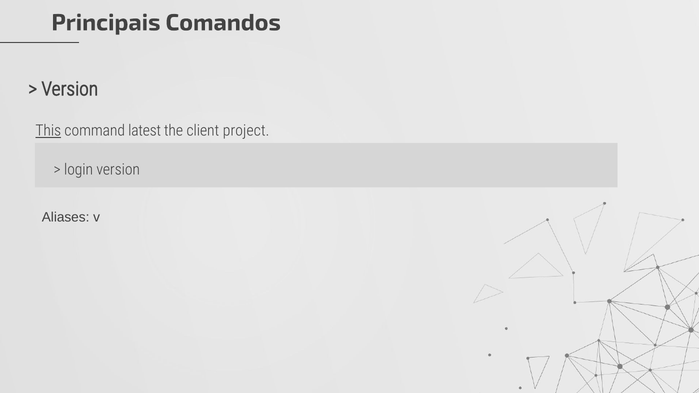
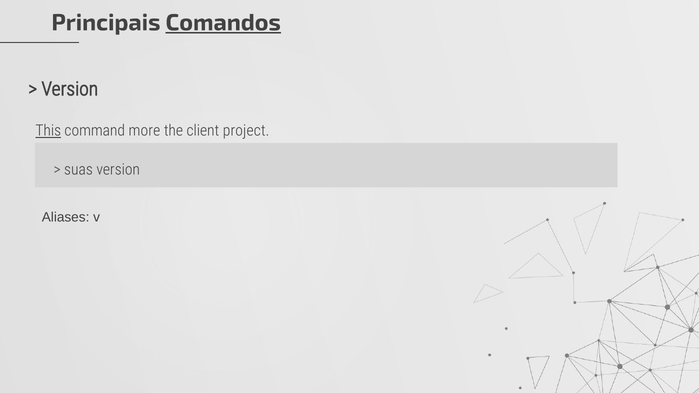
Comandos underline: none -> present (223, 23)
latest: latest -> more (144, 131)
login: login -> suas (78, 170)
